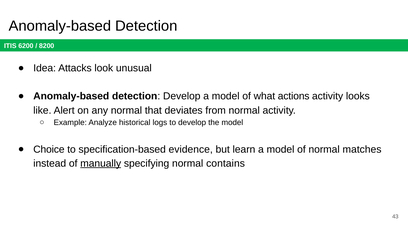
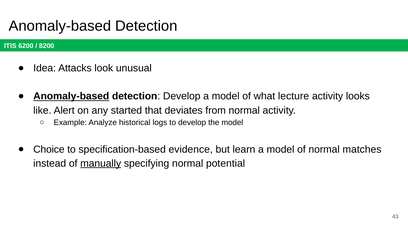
Anomaly-based underline: none -> present (71, 97)
actions: actions -> lecture (294, 97)
any normal: normal -> started (126, 111)
contains: contains -> potential (226, 164)
